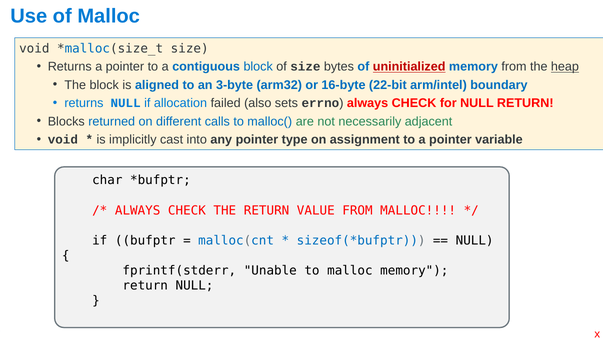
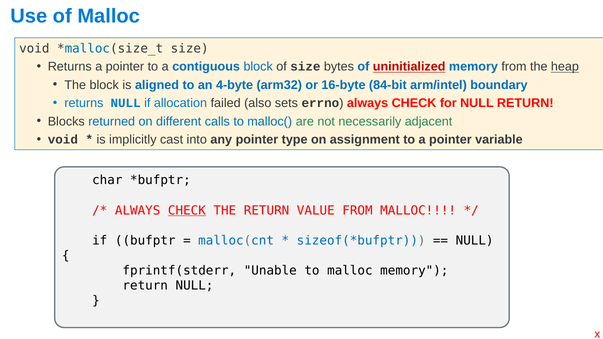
3-byte: 3-byte -> 4-byte (235, 85)
22-bit: 22-bit -> 84-bit (388, 85)
CHECK underline: none -> present (187, 210)
